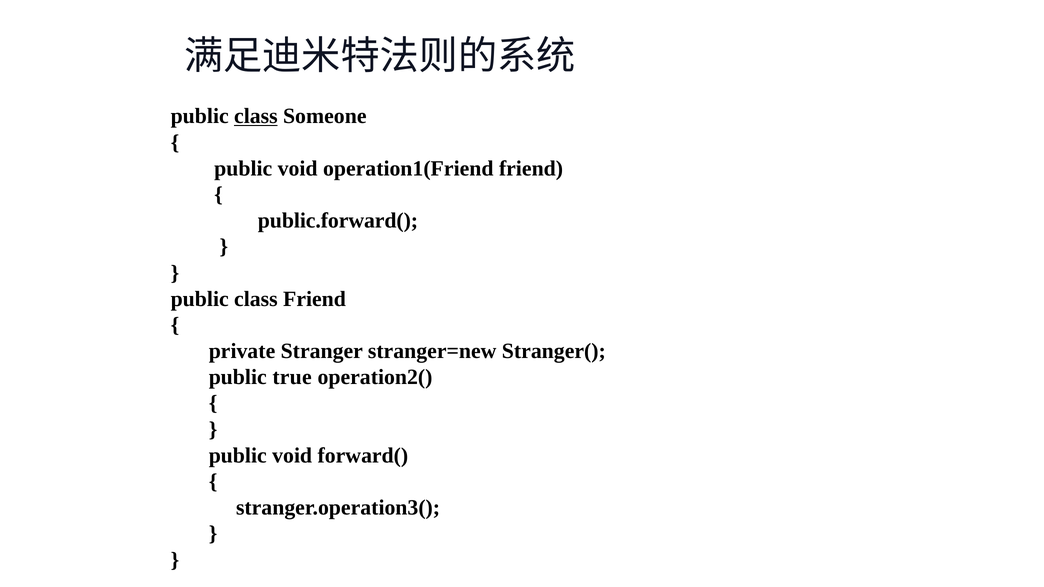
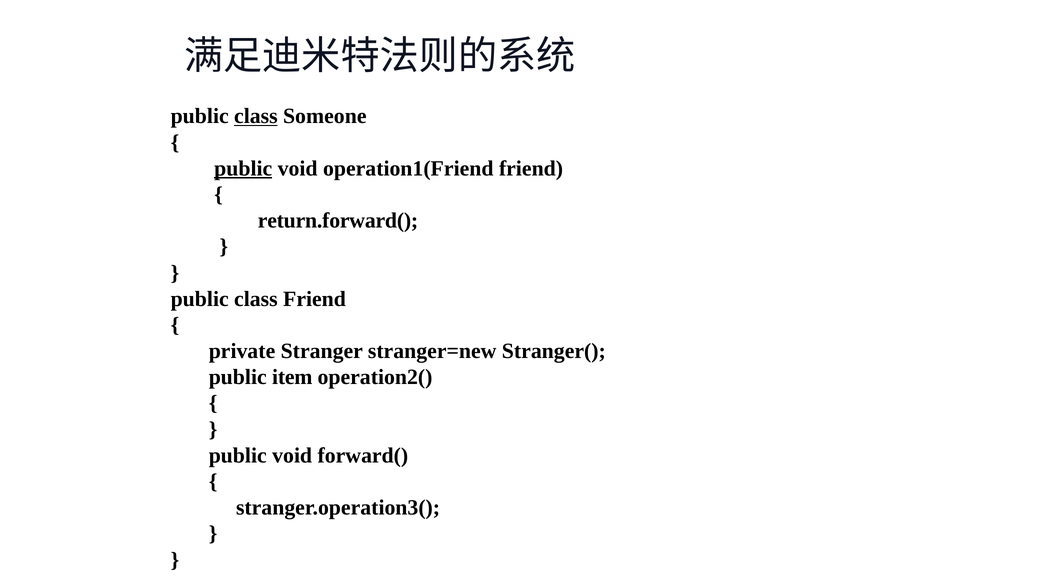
public underline: none -> present (243, 168)
public.forward(: public.forward( -> return.forward( (338, 221)
true: true -> item (292, 377)
